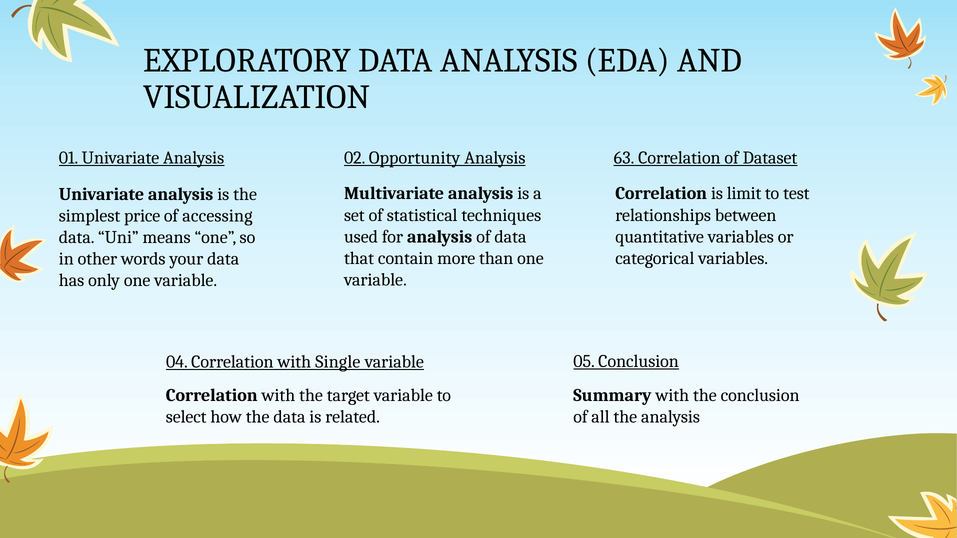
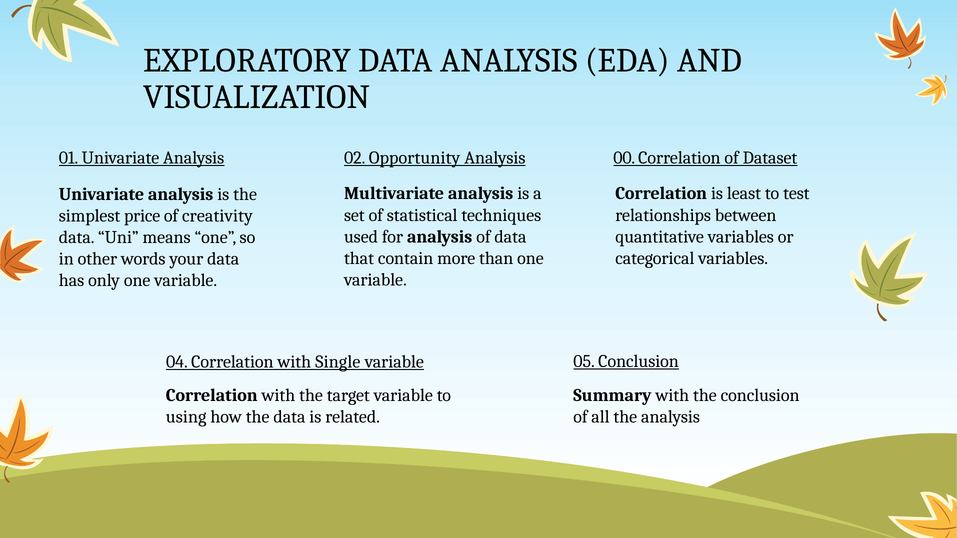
63: 63 -> 00 (624, 158)
limit: limit -> least (744, 194)
accessing: accessing -> creativity (217, 216)
select: select -> using (186, 417)
